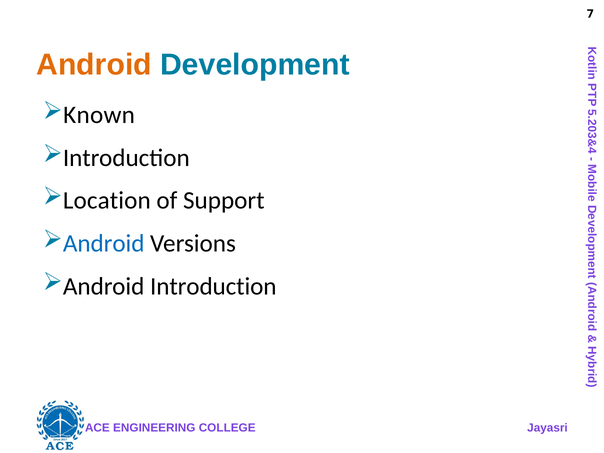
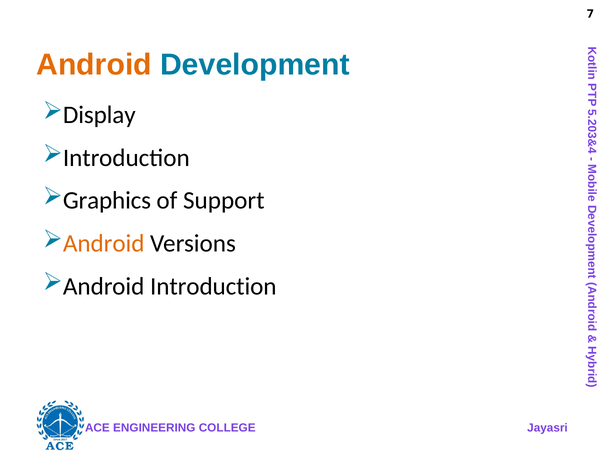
Known: Known -> Display (99, 115)
Location: Location -> Graphics (107, 201)
Android colour: blue -> orange (104, 243)
